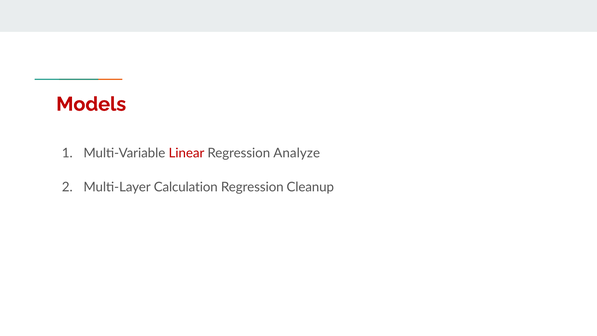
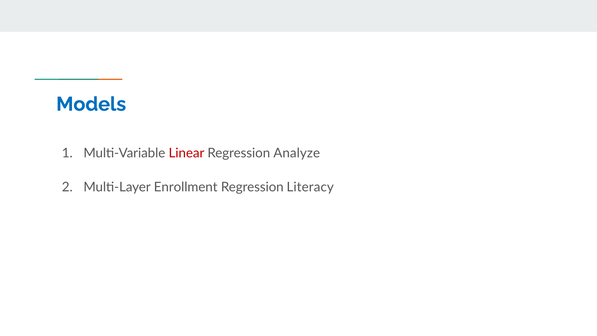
Models colour: red -> blue (91, 104)
Calculation: Calculation -> Enrollment (186, 187)
Cleanup: Cleanup -> Literacy (310, 187)
